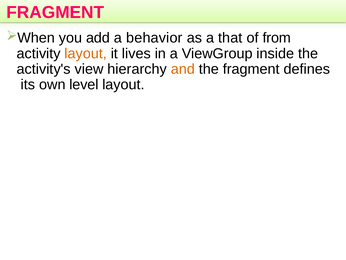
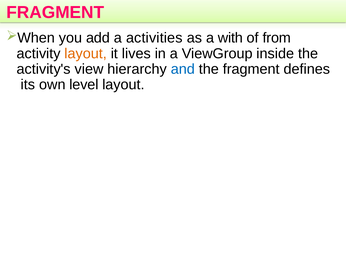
behavior: behavior -> activities (154, 38)
that: that -> with (230, 38)
and colour: orange -> blue (183, 69)
